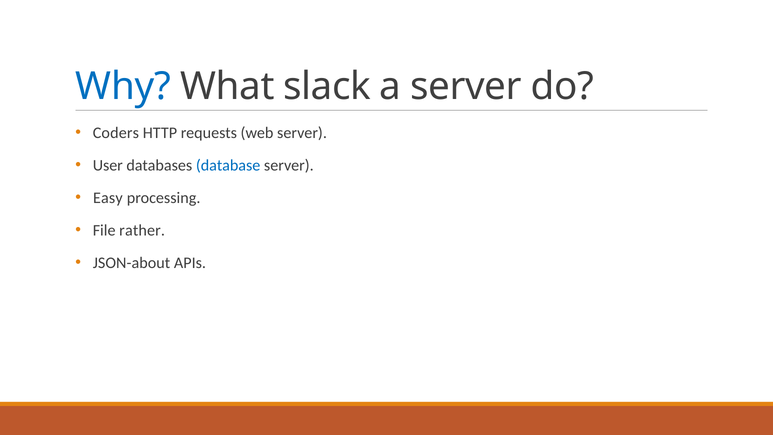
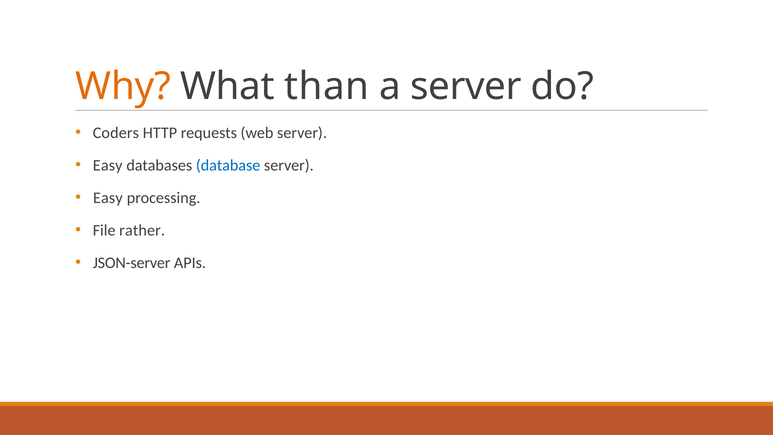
Why colour: blue -> orange (123, 87)
slack: slack -> than (327, 87)
User: User -> Easy (108, 165)
JSON-about: JSON-about -> JSON-server (132, 263)
